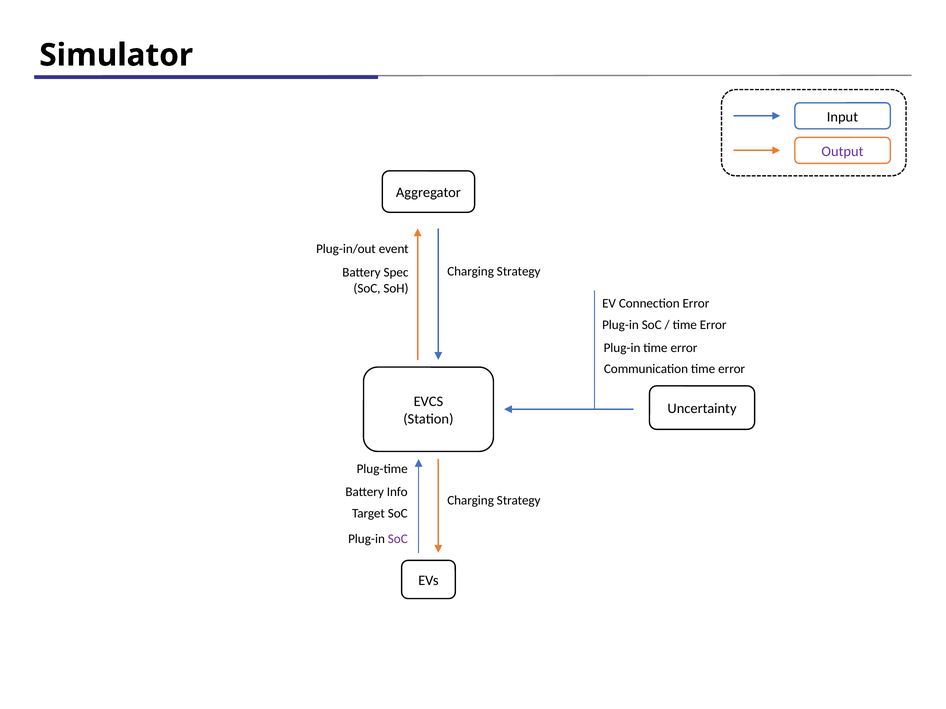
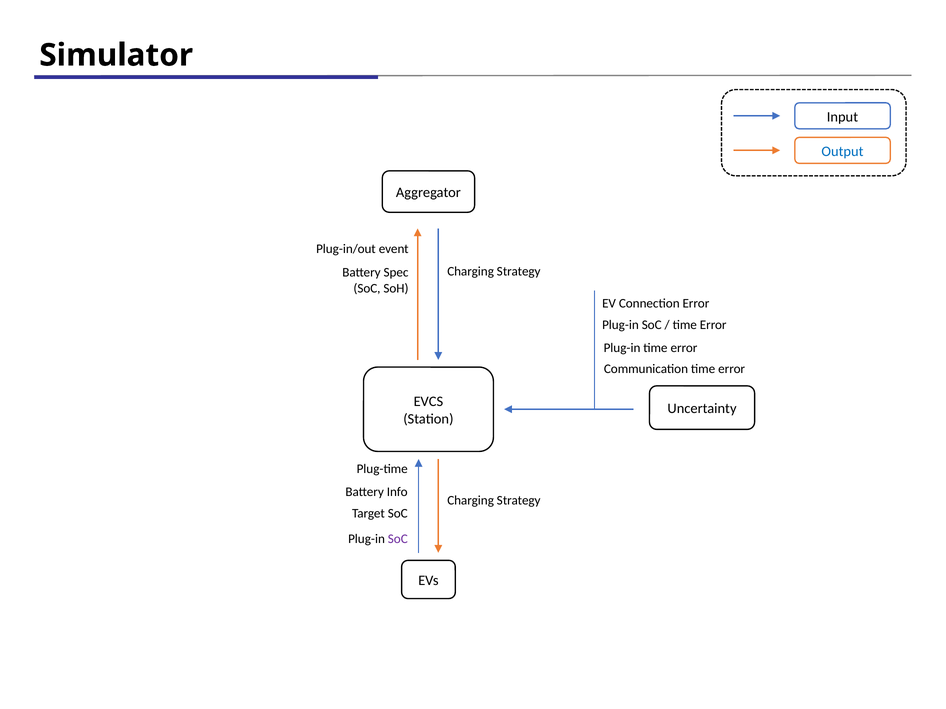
Output colour: purple -> blue (842, 151)
